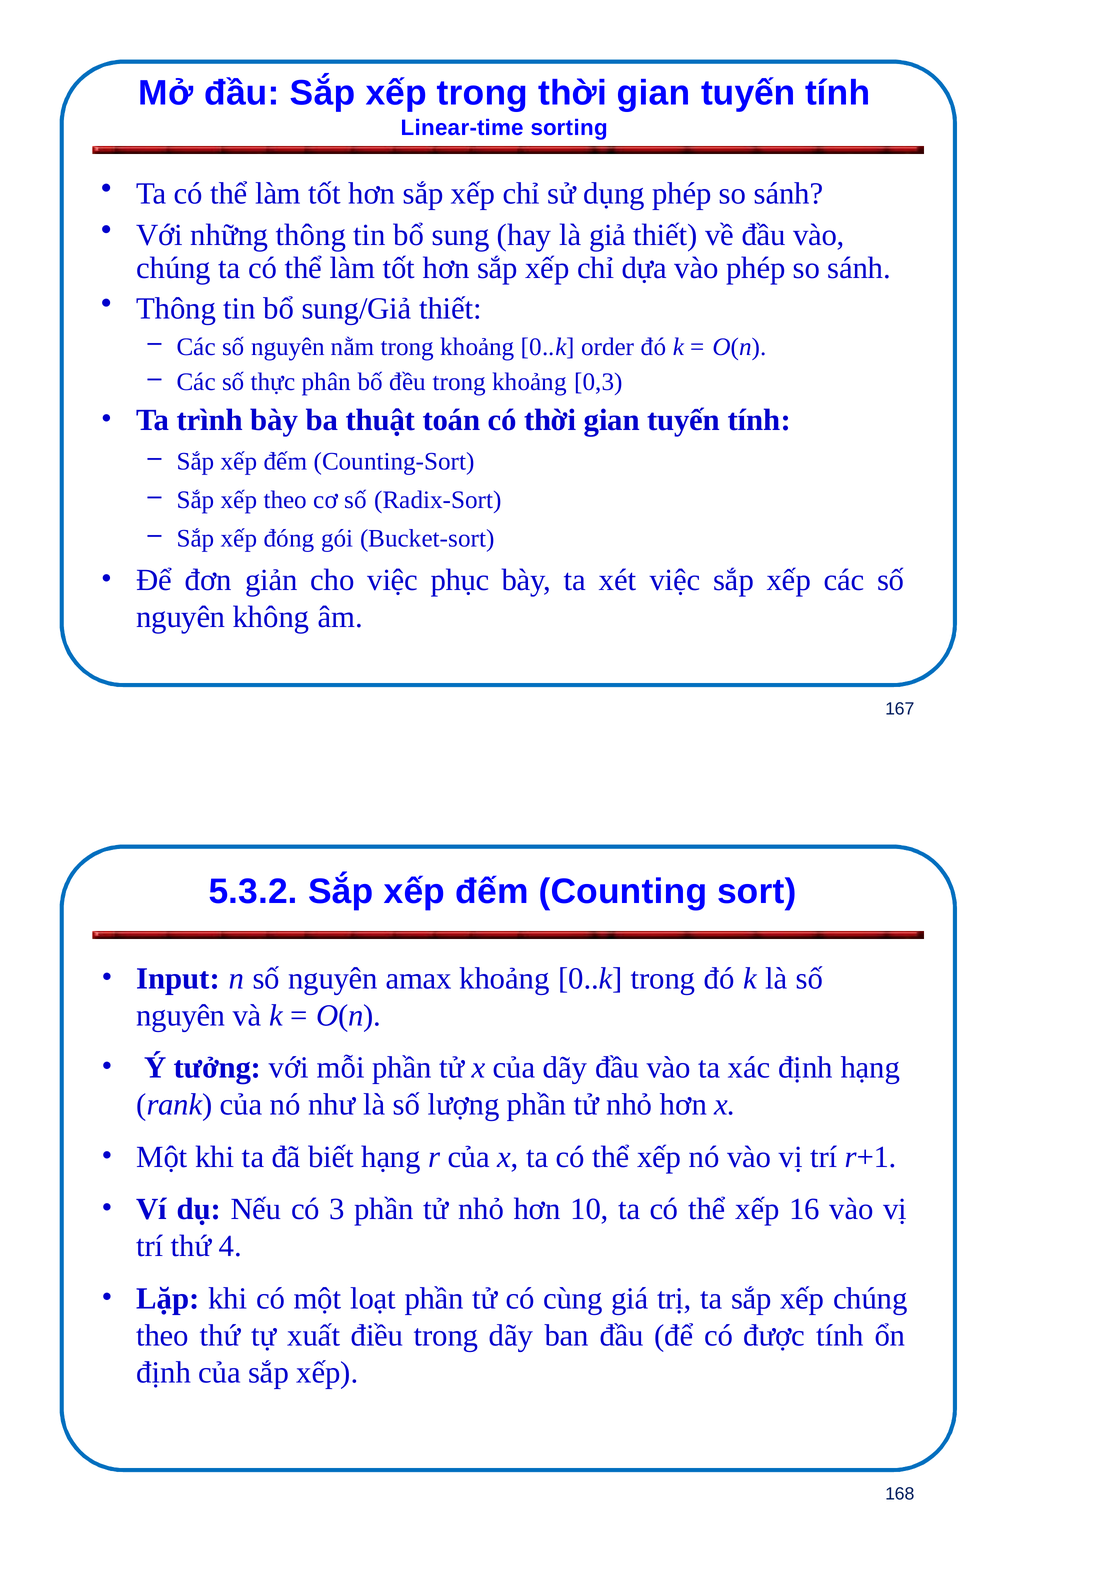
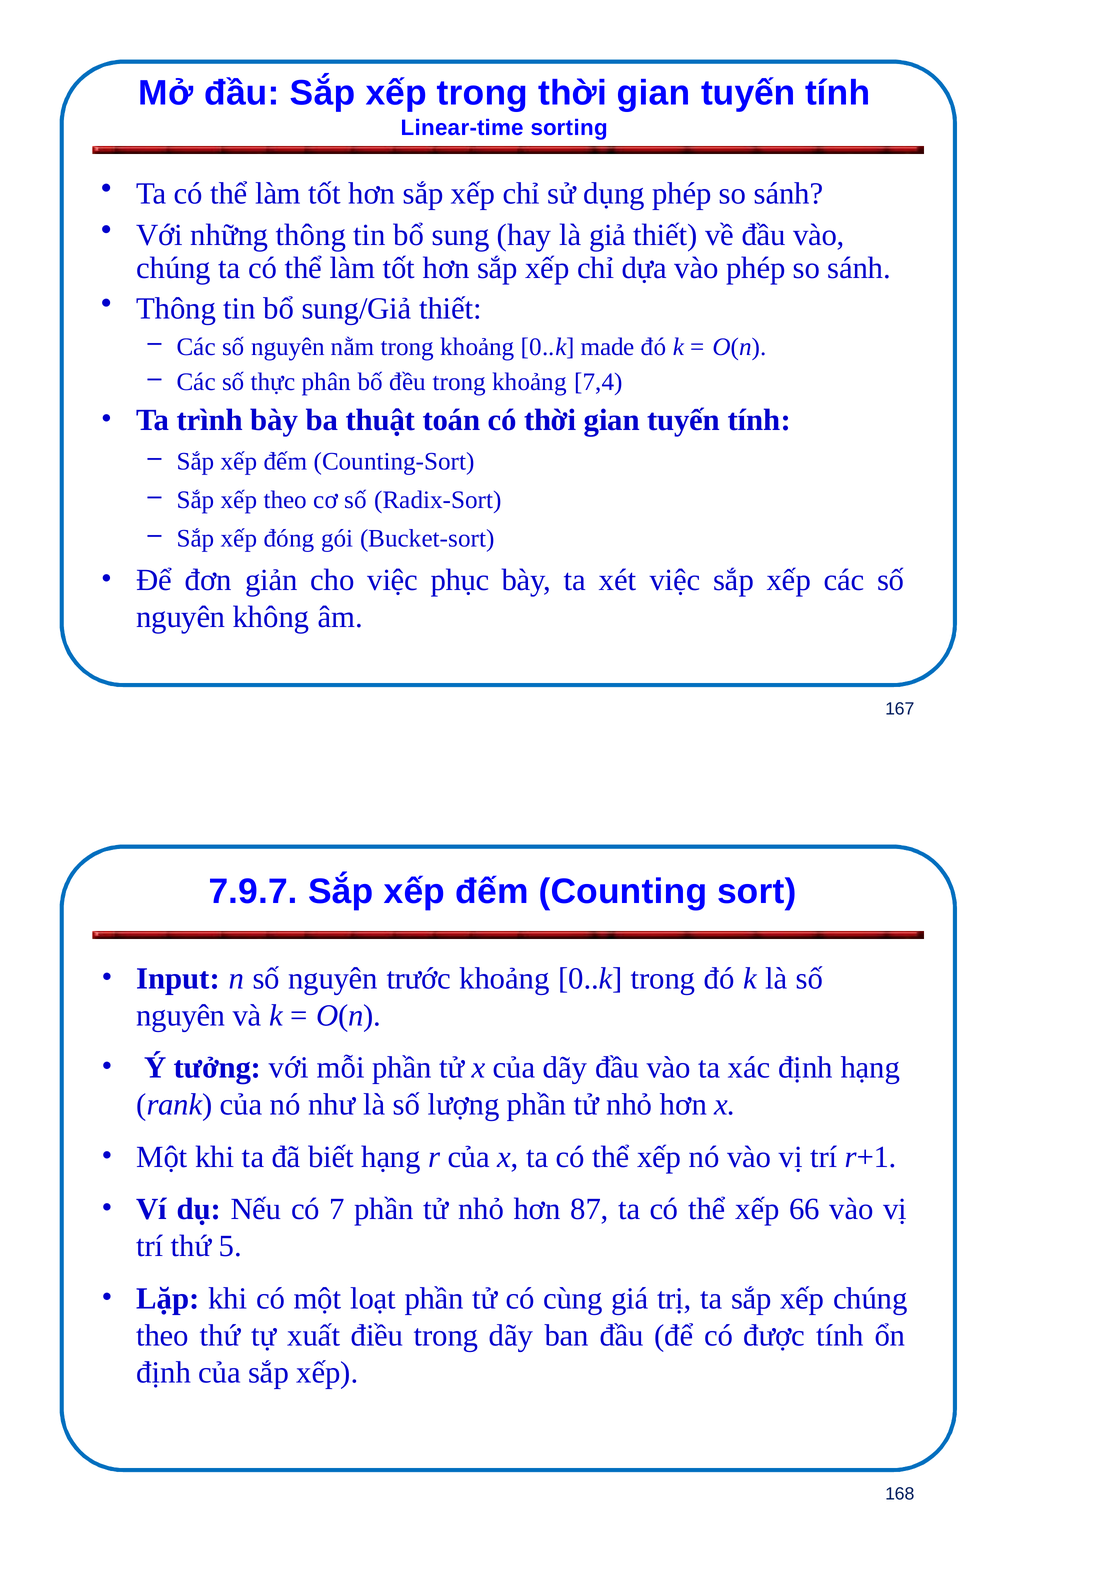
order: order -> made (608, 347)
0,3: 0,3 -> 7,4 (598, 382)
5.3.2: 5.3.2 -> 7.9.7 (253, 892)
amax: amax -> trước (419, 979)
3: 3 -> 7 (337, 1210)
10: 10 -> 87 (589, 1210)
16: 16 -> 66 (804, 1210)
4: 4 -> 5 (230, 1247)
